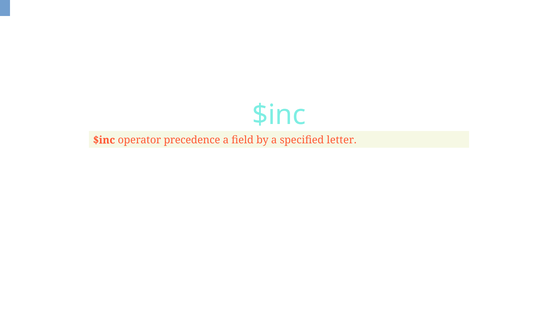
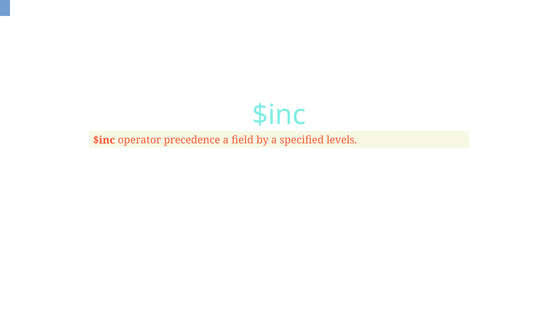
letter: letter -> levels (342, 140)
